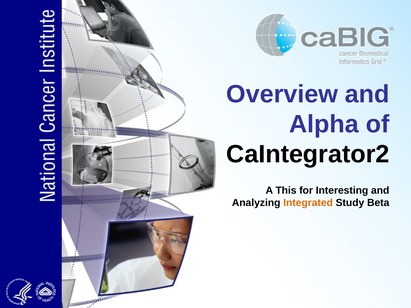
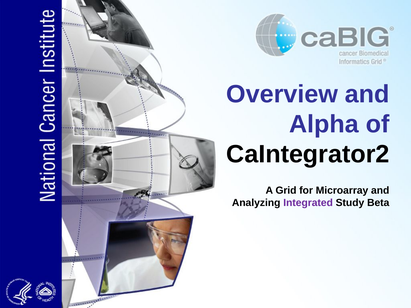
This: This -> Grid (286, 190)
Interesting: Interesting -> Microarray (342, 190)
Integrated colour: orange -> purple (308, 203)
